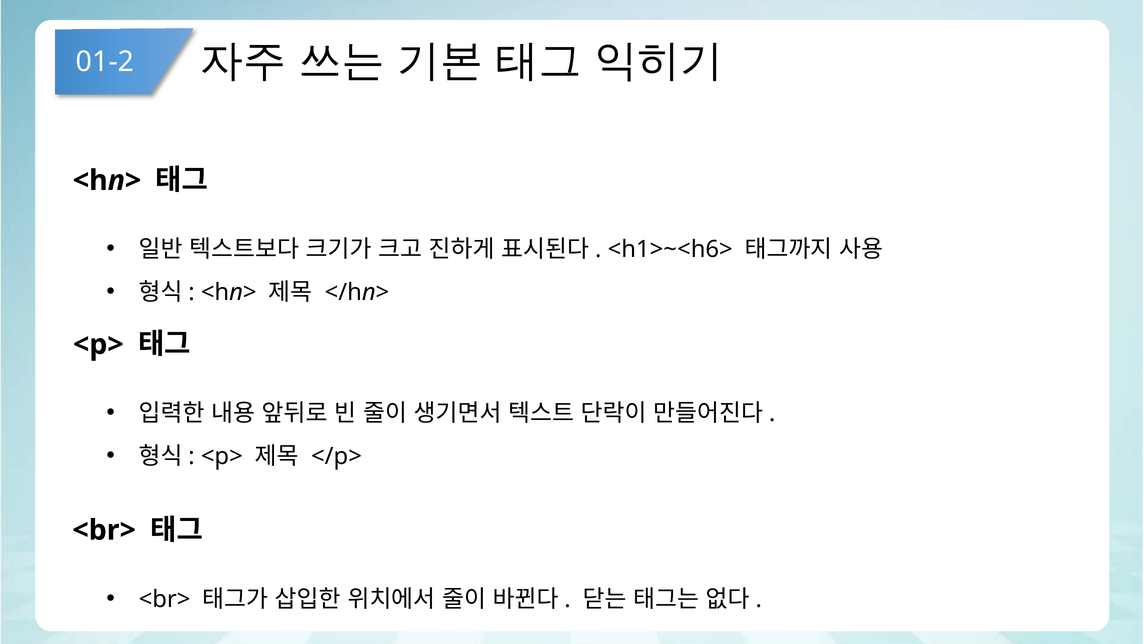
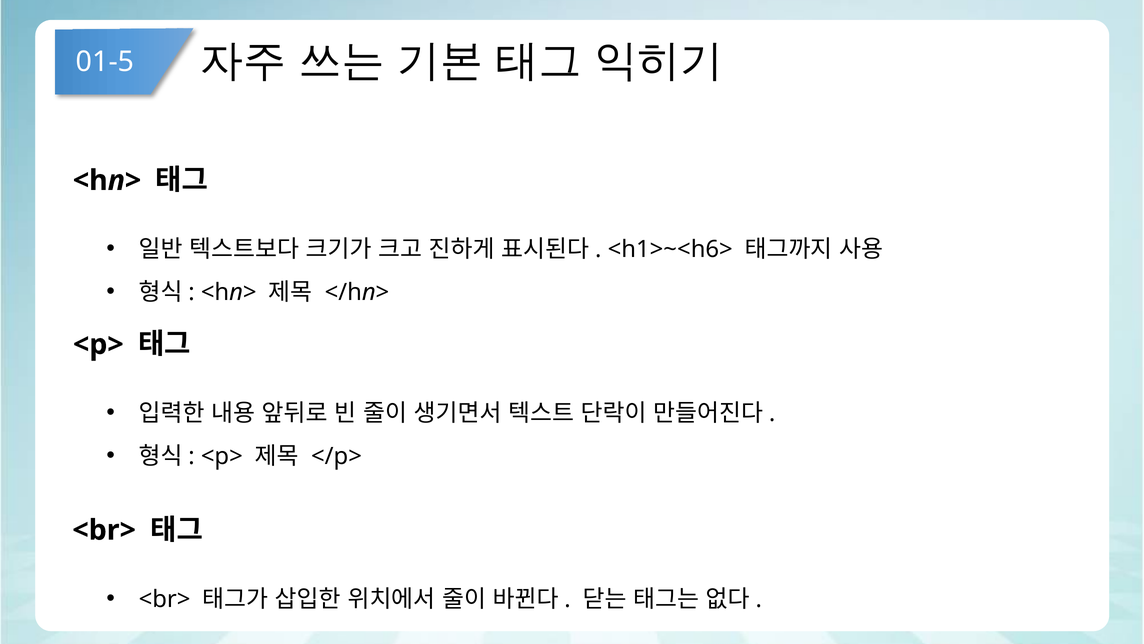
01-2: 01-2 -> 01-5 (105, 62)
